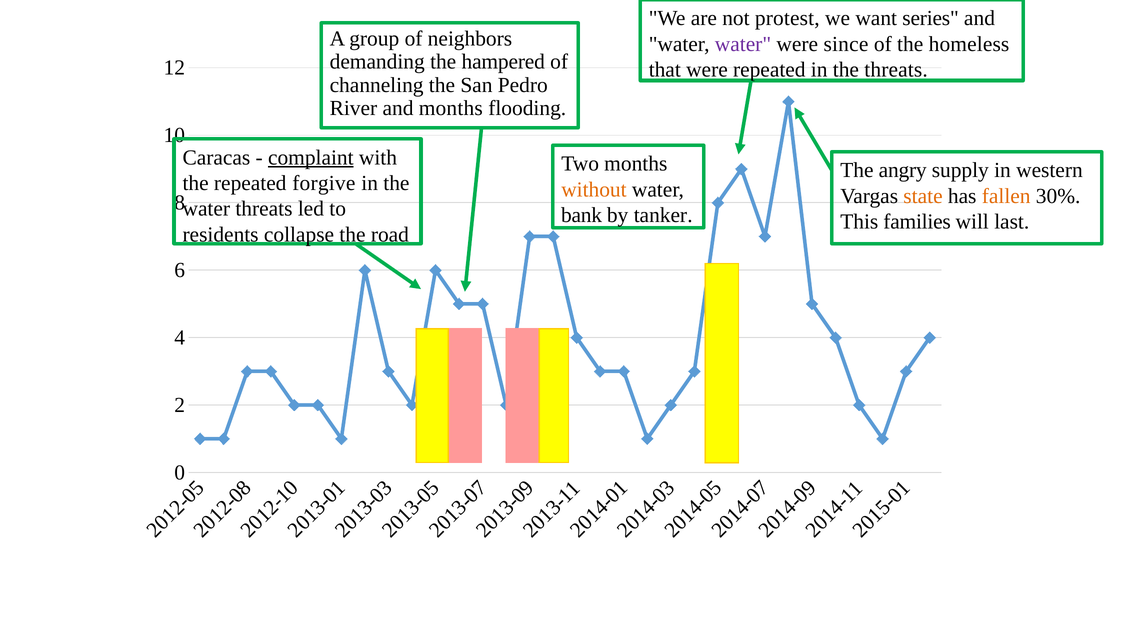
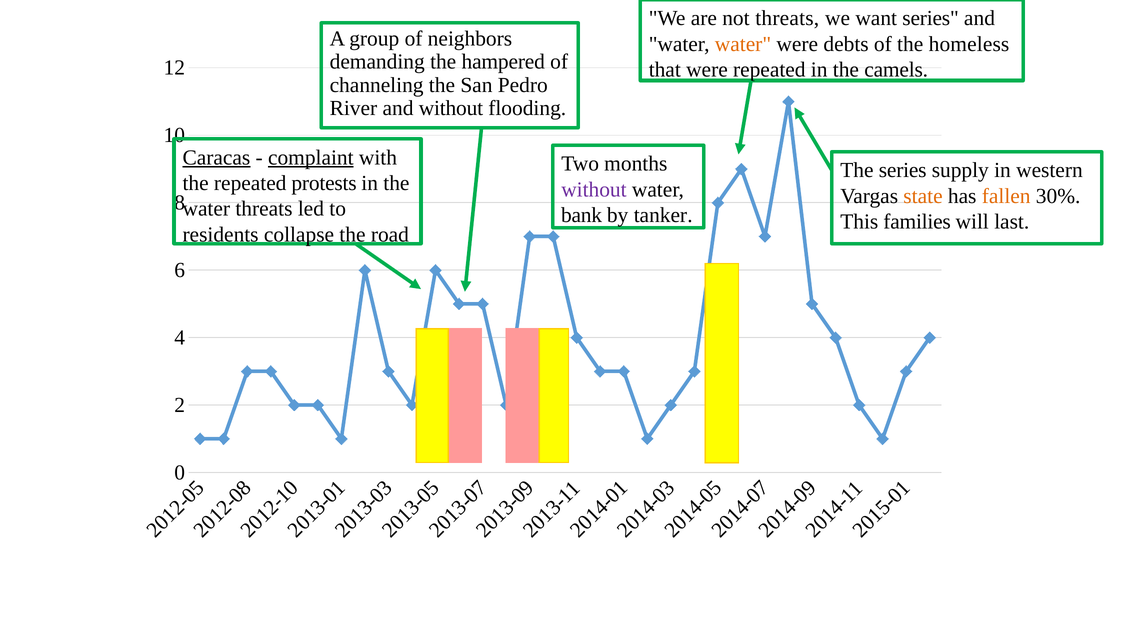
not protest: protest -> threats (787, 18)
water colour: purple -> orange (743, 44)
since: since -> debts (846, 44)
the threats: threats -> camels (896, 70)
and months: months -> without (451, 108)
Caracas underline: none -> present (216, 157)
The angry: angry -> series (903, 170)
forgive: forgive -> protests (324, 183)
without colour: orange -> purple (594, 190)
